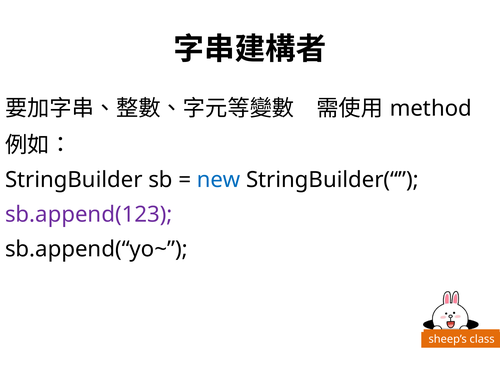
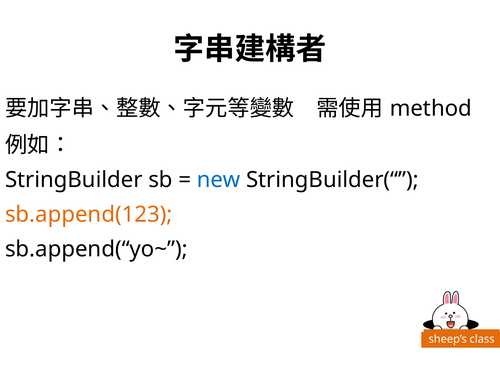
sb.append(123 colour: purple -> orange (89, 215)
